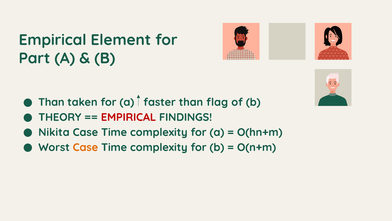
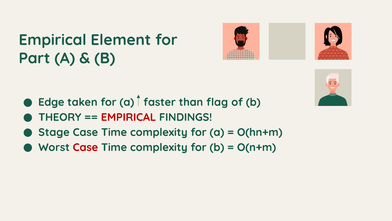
Than: Than -> Edge (51, 102)
Nikita: Nikita -> Stage (54, 132)
Case colour: orange -> red (85, 147)
